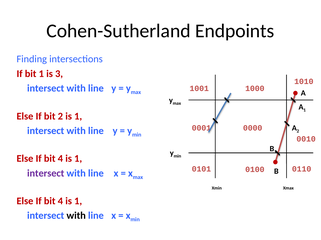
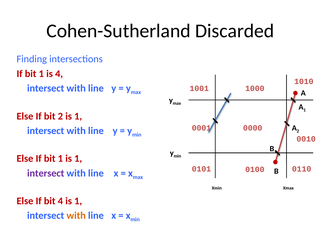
Endpoints: Endpoints -> Discarded (235, 31)
is 3: 3 -> 4 (59, 74)
4: 4 -> 1 (60, 159)
with colour: black -> orange (76, 216)
